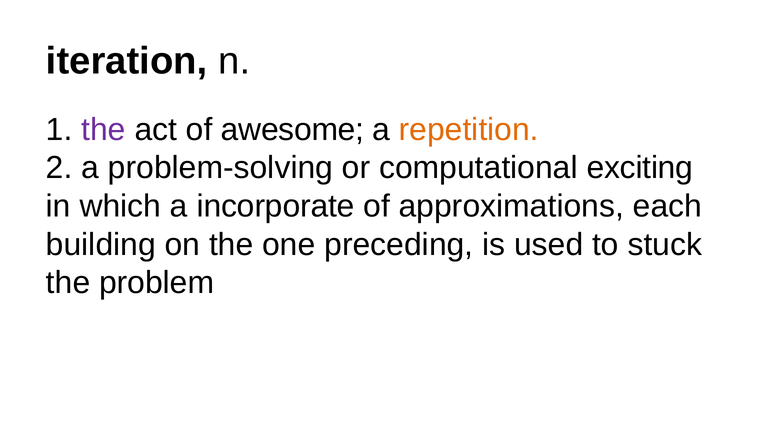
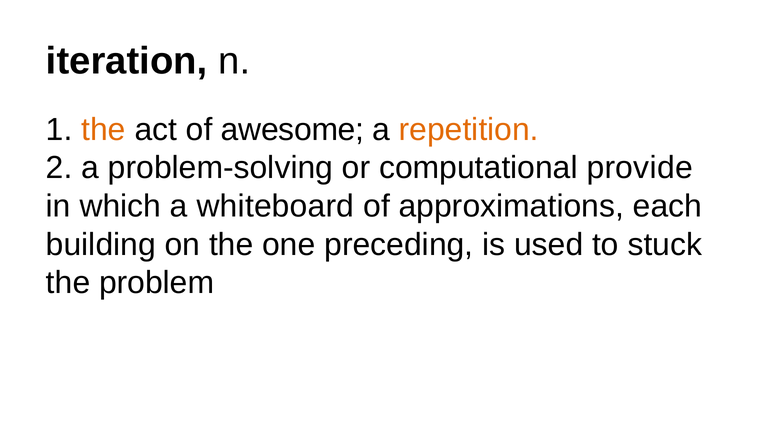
the colour: purple -> orange (104, 130)
exciting: exciting -> provide (640, 168)
incorporate: incorporate -> whiteboard (275, 206)
